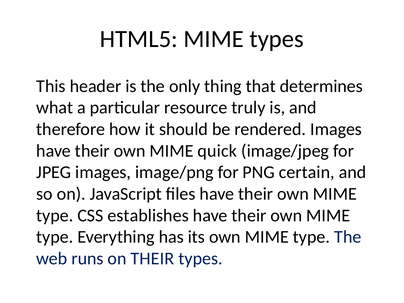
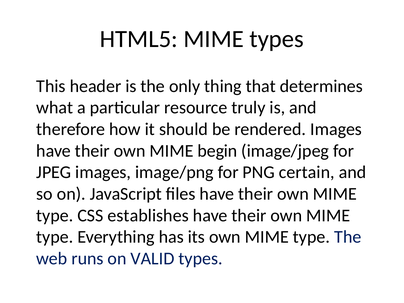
quick: quick -> begin (217, 151)
on THEIR: THEIR -> VALID (153, 259)
